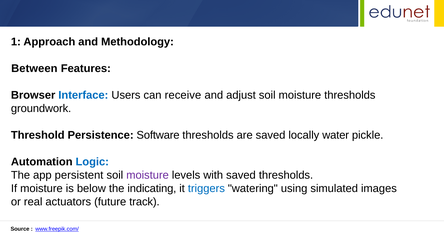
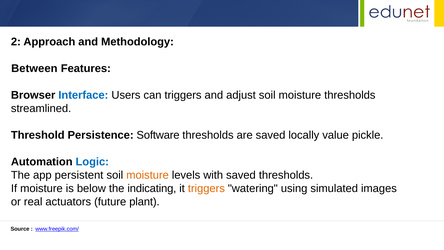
1: 1 -> 2 (16, 42)
can receive: receive -> triggers (183, 95)
groundwork: groundwork -> streamlined (41, 108)
water: water -> value (336, 135)
moisture colour: purple -> orange (148, 175)
triggers colour: blue -> orange (206, 188)
track: track -> plant (144, 202)
